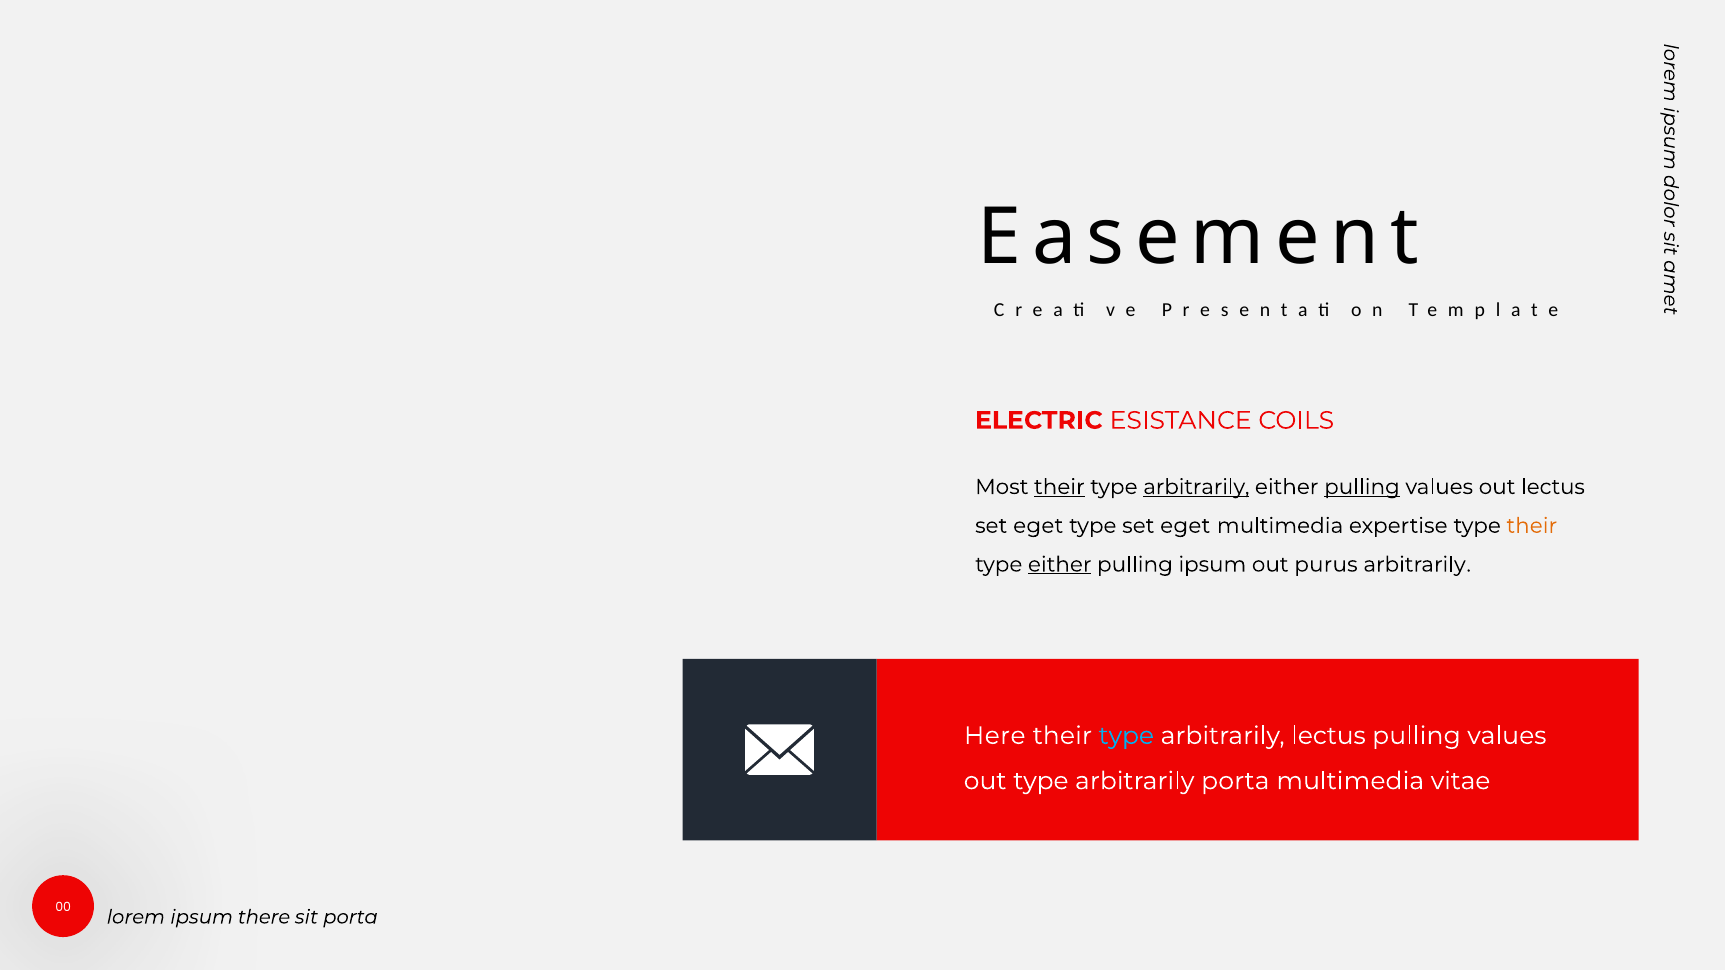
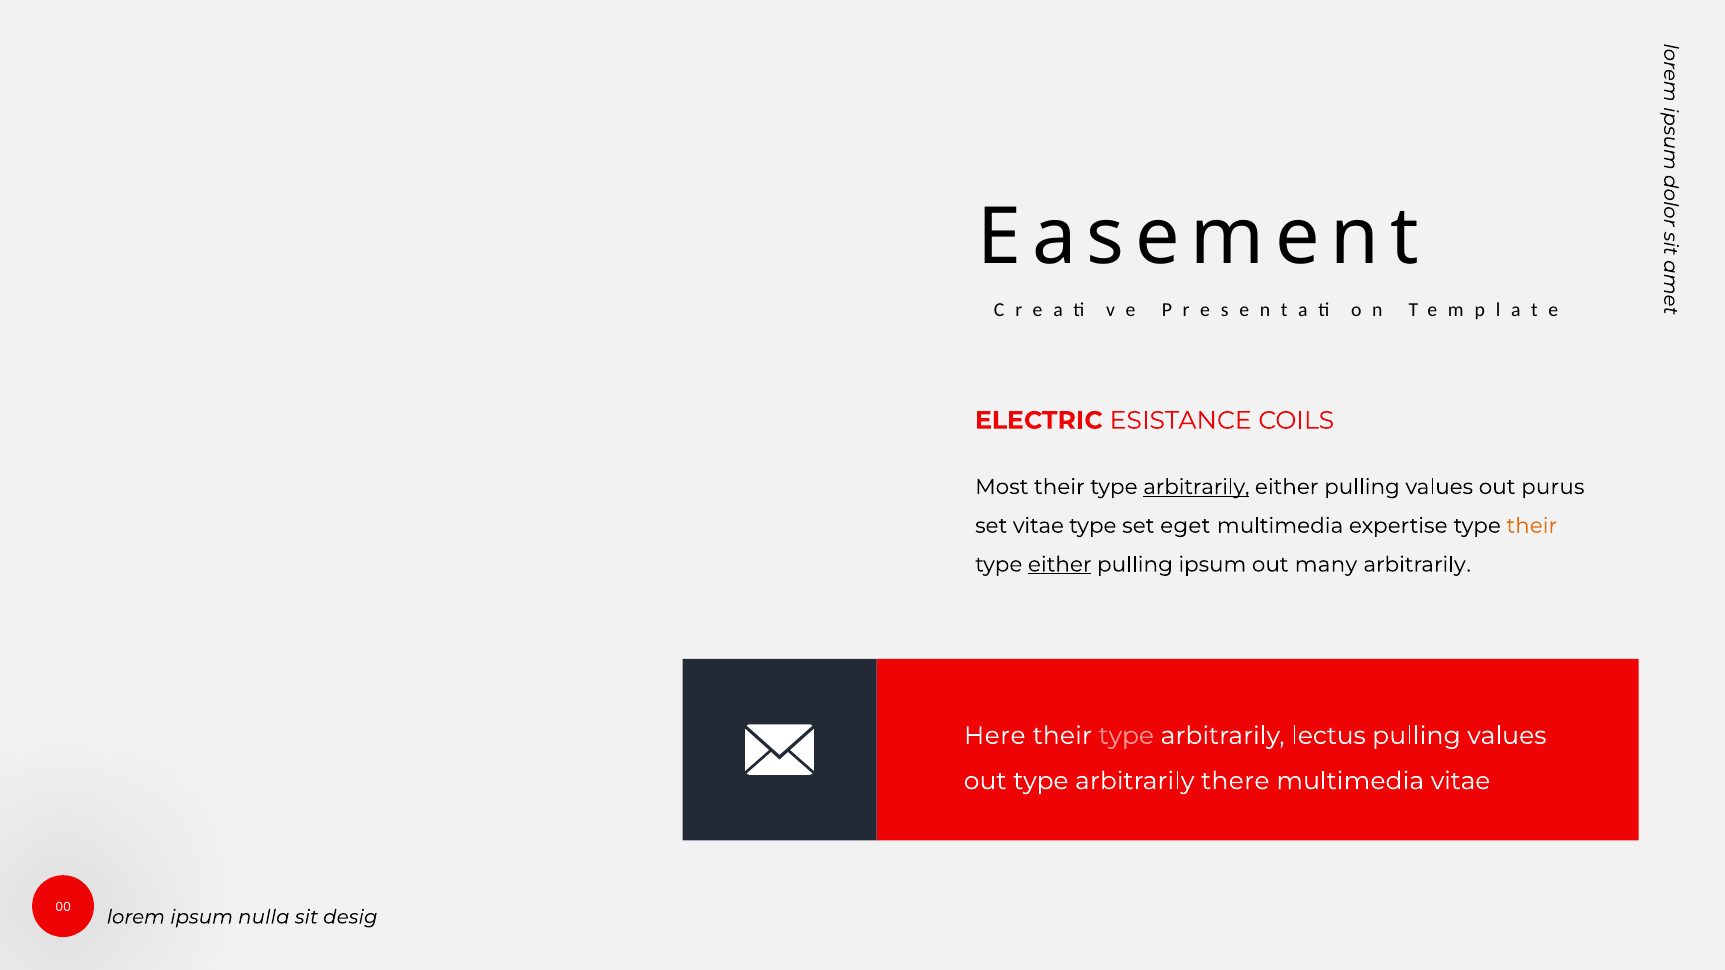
their underline: present -> none (1059, 487)
pulling underline: present -> none (1362, 487)
out lectus: lectus -> purus (1553, 487)
eget: eget -> vitae (1038, 526)
purus: purus -> many (1326, 565)
type colour: light blue -> pink (1126, 736)
arbitrarily porta: porta -> there (1235, 781)
there: there -> nulla (264, 917)
sit porta: porta -> desig (350, 917)
